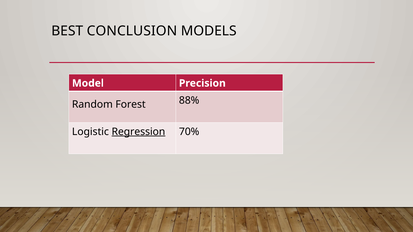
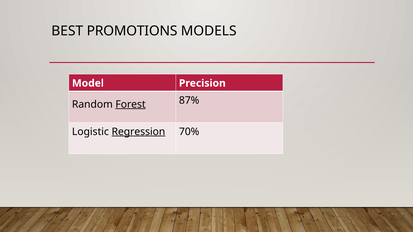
CONCLUSION: CONCLUSION -> PROMOTIONS (132, 31)
88%: 88% -> 87% (189, 101)
Forest underline: none -> present (131, 104)
